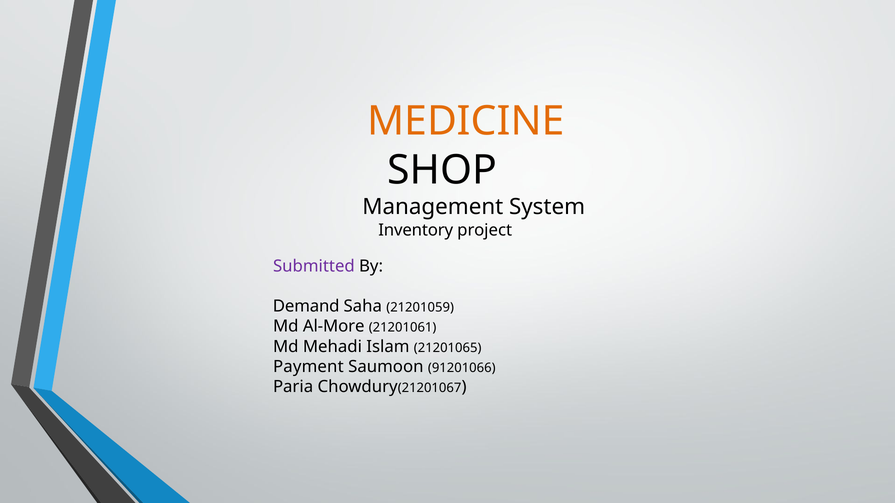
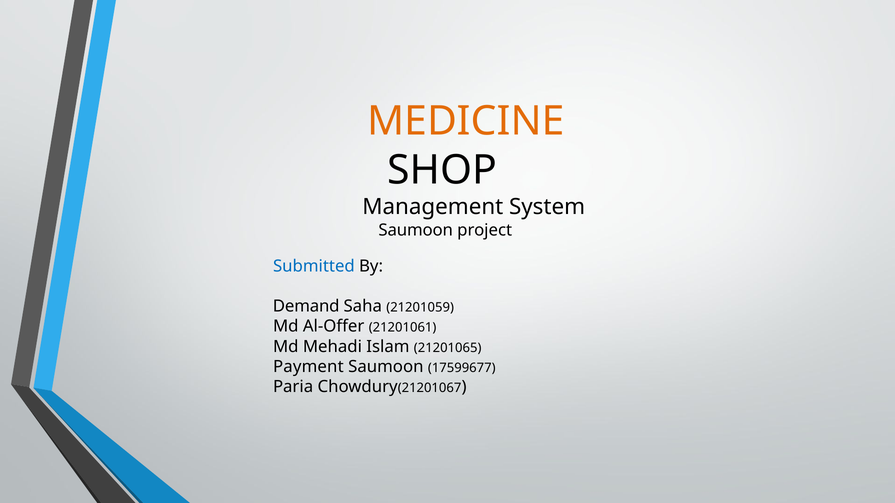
Inventory: Inventory -> Saumoon (416, 230)
Submitted colour: purple -> blue (314, 266)
Al-More: Al-More -> Al-Offer (334, 327)
91201066: 91201066 -> 17599677 (462, 368)
